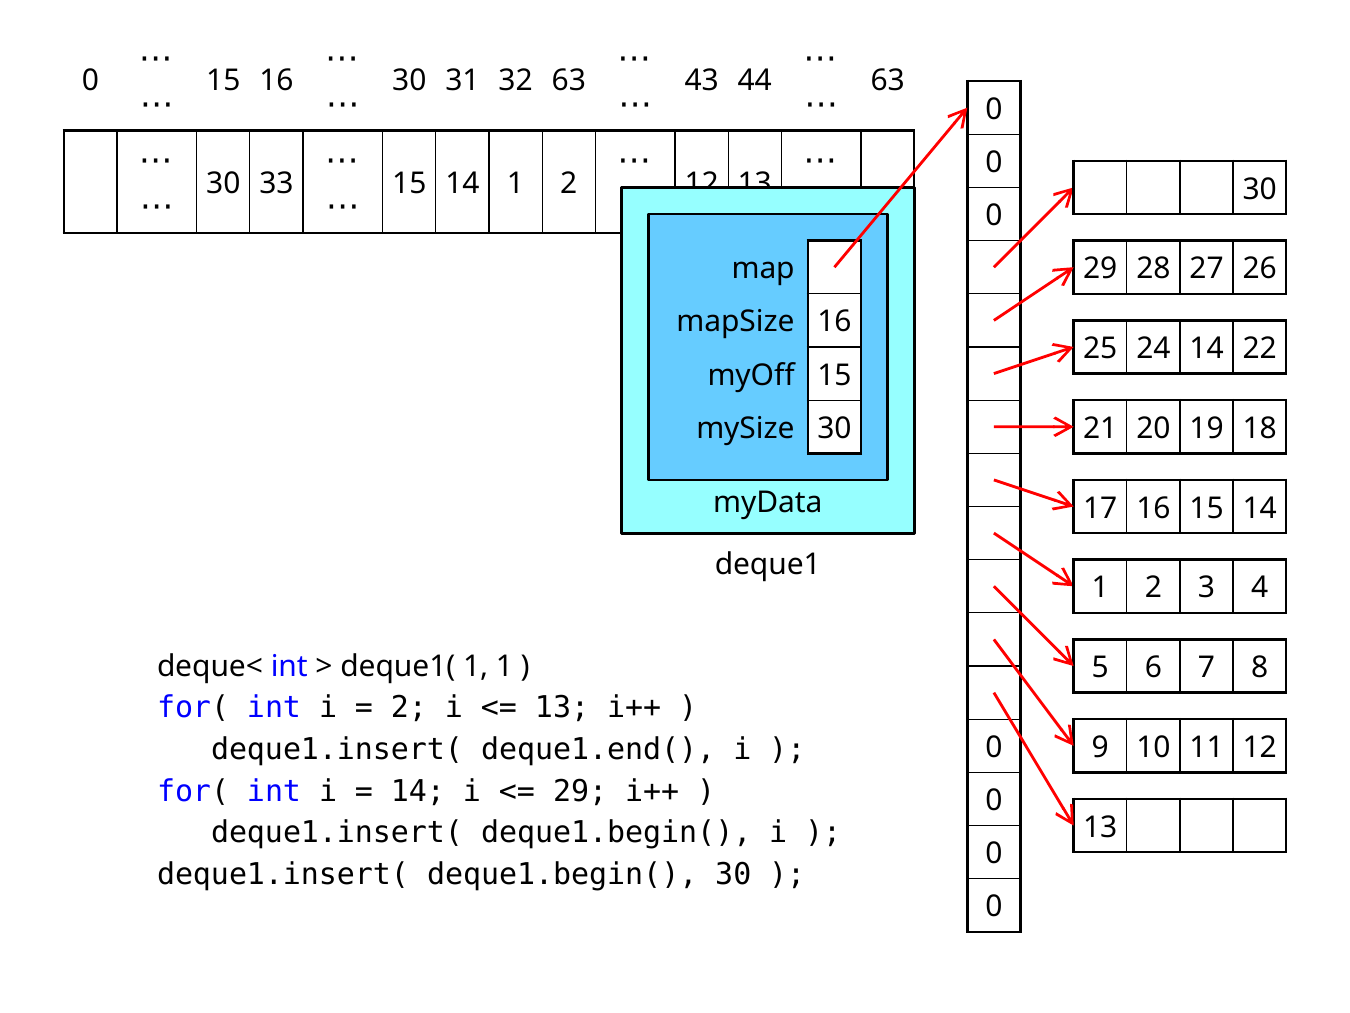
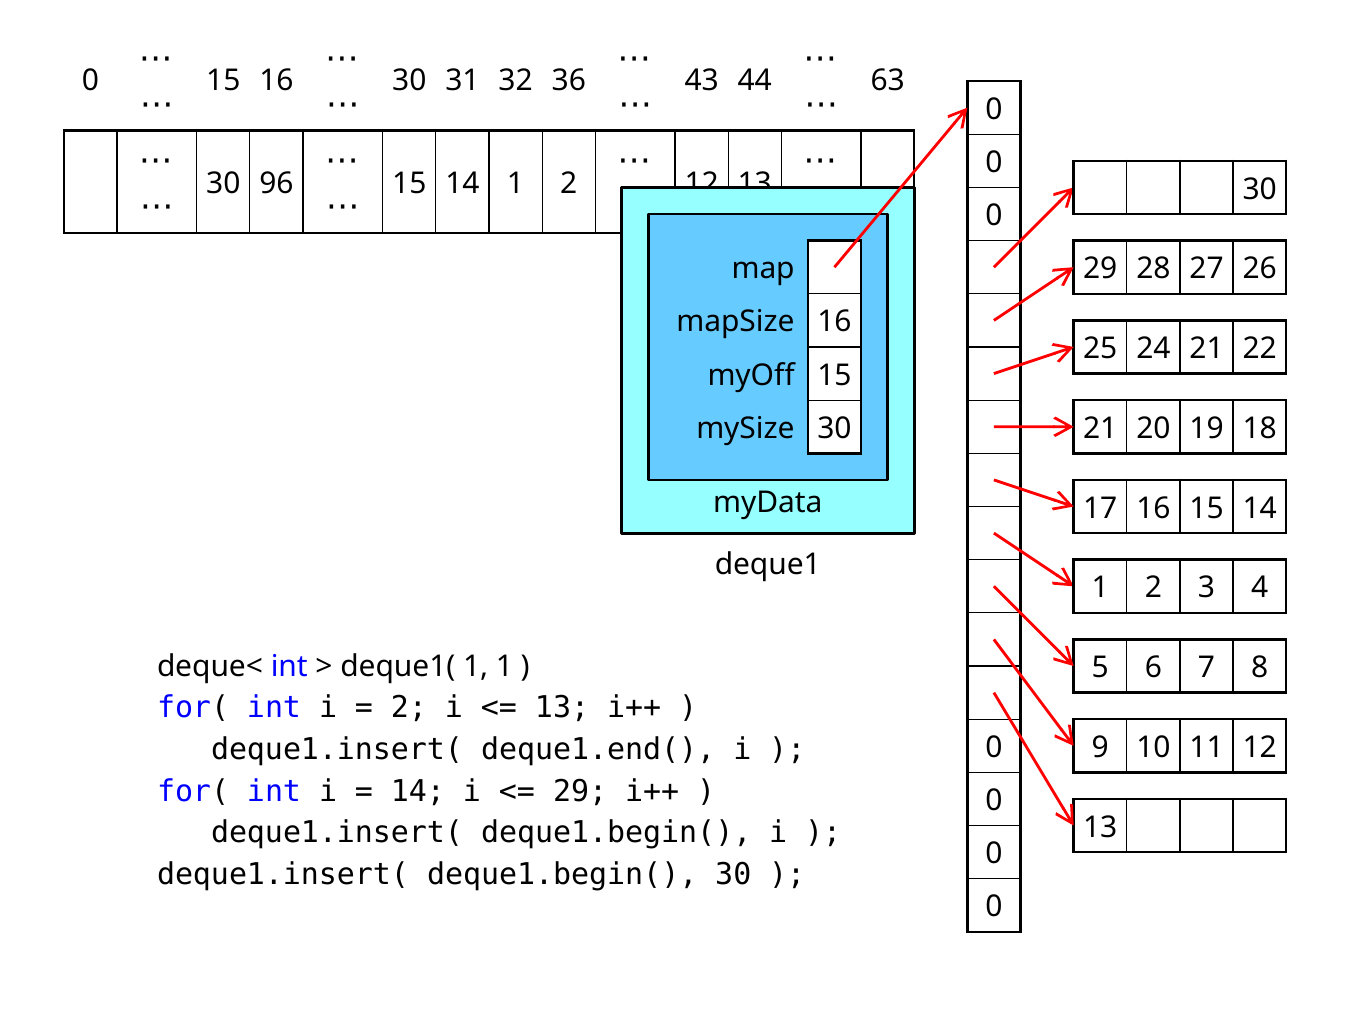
32 63: 63 -> 36 (569, 81)
33: 33 -> 96 (276, 183)
24 14: 14 -> 21 (1207, 348)
